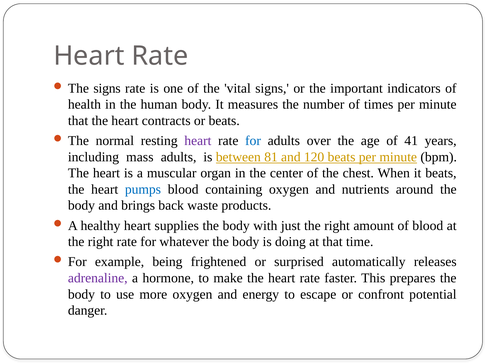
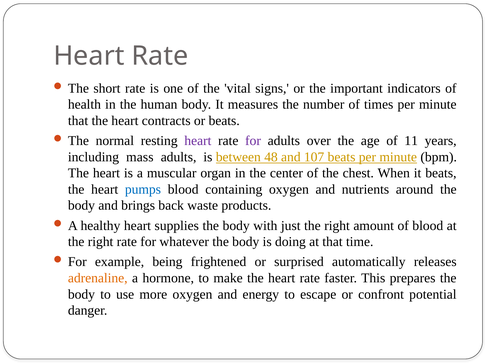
The signs: signs -> short (107, 88)
for colour: blue -> purple (253, 141)
41: 41 -> 11 (411, 141)
81: 81 -> 48 (271, 157)
120: 120 -> 107 (314, 157)
adrenaline colour: purple -> orange (98, 278)
